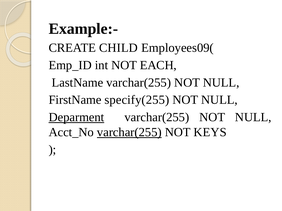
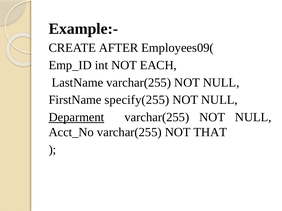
CHILD: CHILD -> AFTER (119, 48)
varchar(255 underline: present -> none (129, 133)
KEYS: KEYS -> THAT (210, 133)
